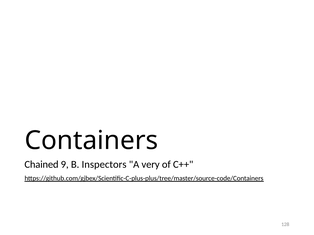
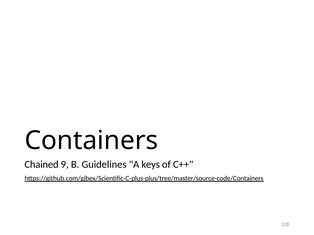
Inspectors: Inspectors -> Guidelines (104, 165)
very: very -> keys (151, 165)
